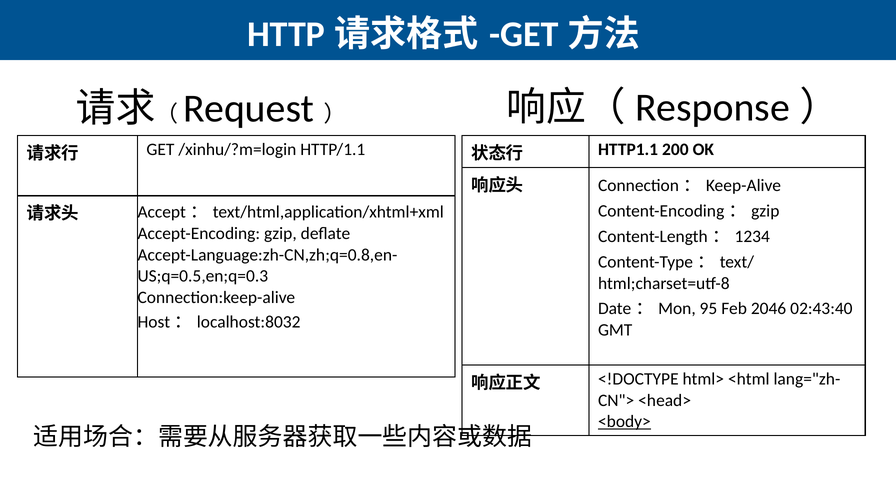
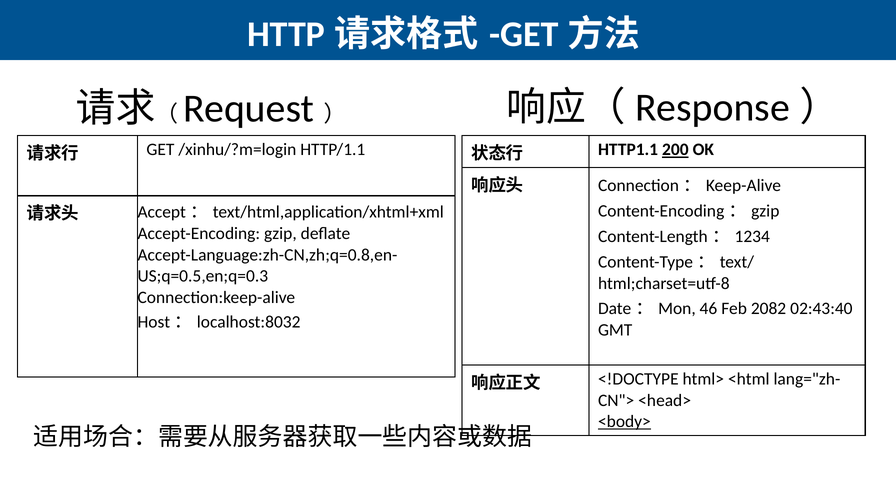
200 underline: none -> present (675, 150)
95: 95 -> 46 (708, 308)
2046: 2046 -> 2082 (769, 308)
